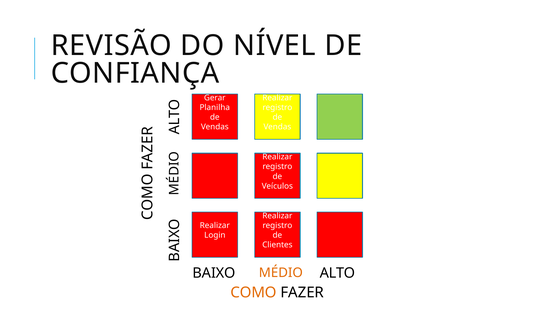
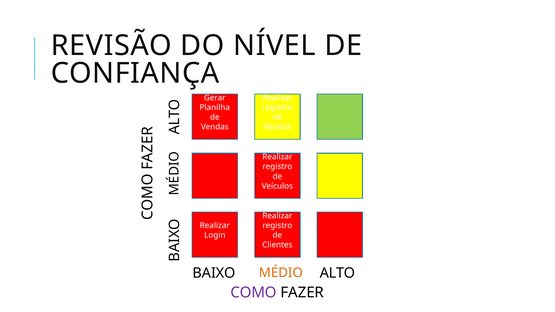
COMO colour: orange -> purple (254, 293)
